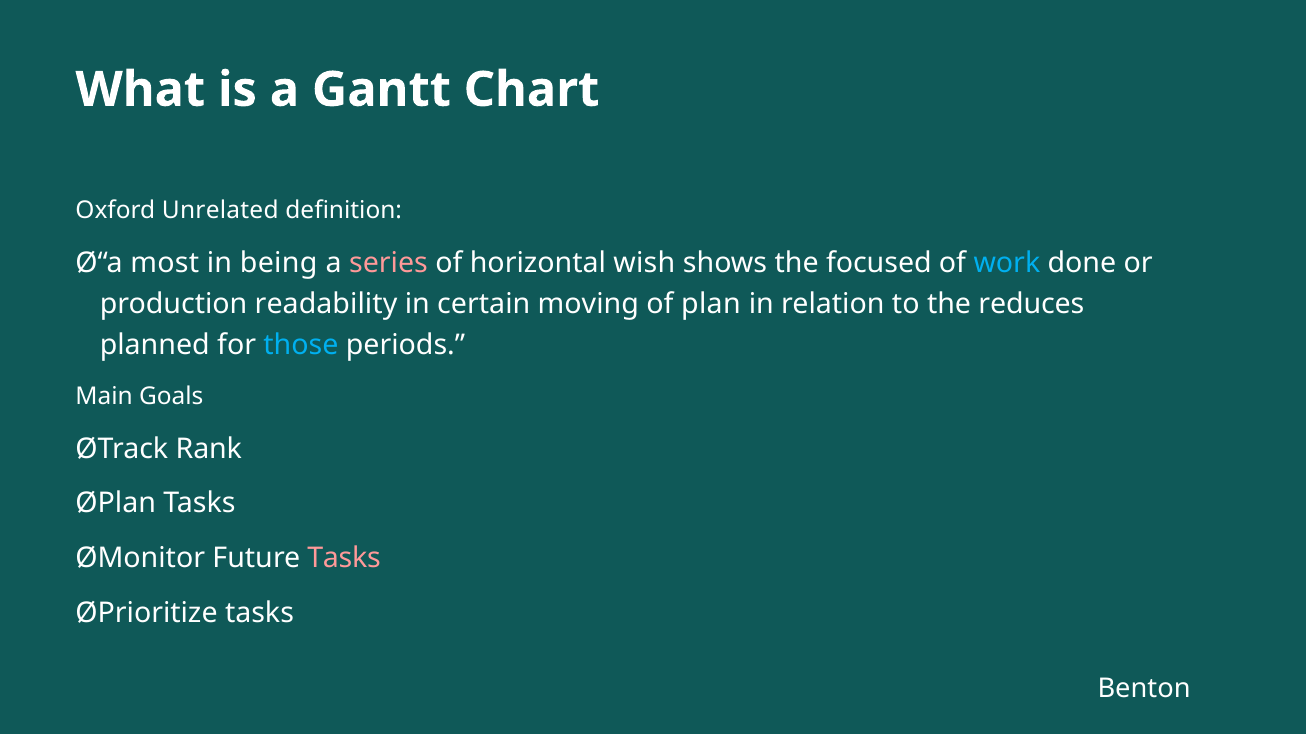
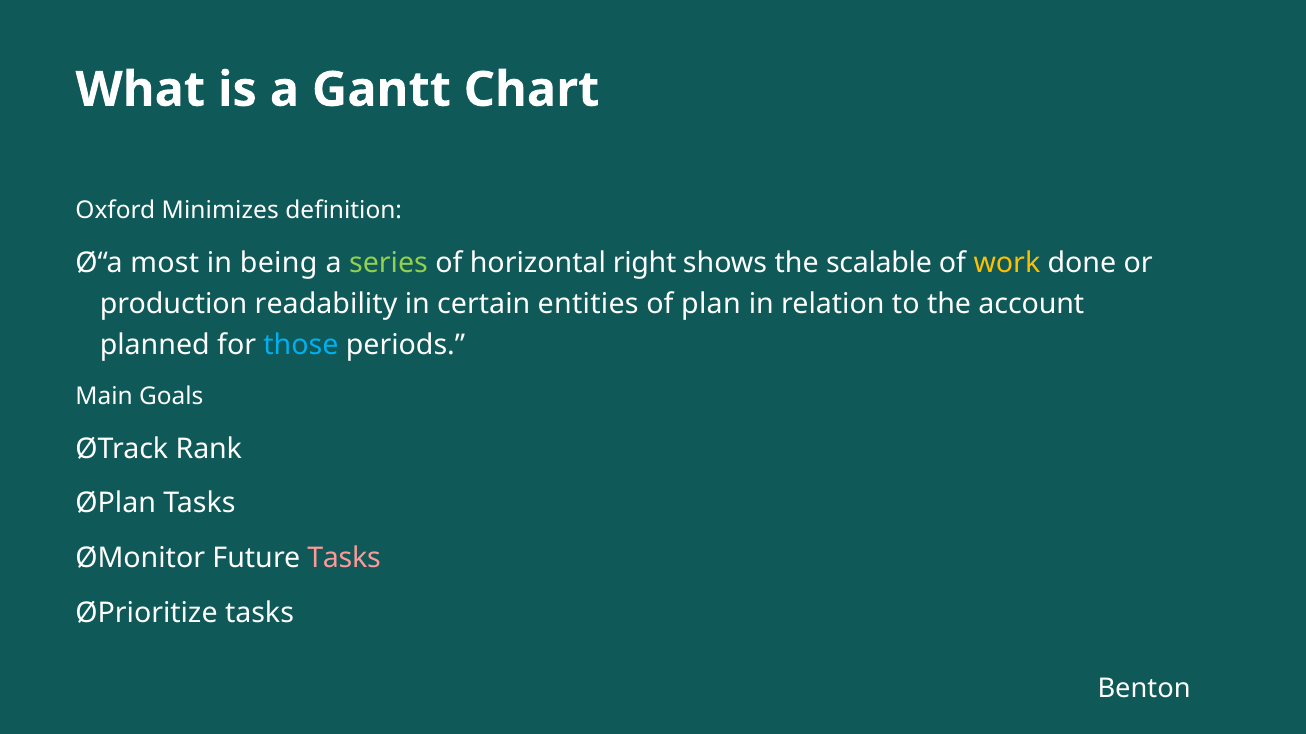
Unrelated: Unrelated -> Minimizes (220, 211)
series colour: pink -> light green (389, 263)
wish: wish -> right (645, 263)
focused: focused -> scalable (879, 263)
work colour: light blue -> yellow (1007, 263)
moving: moving -> entities (588, 305)
reduces: reduces -> account (1031, 305)
